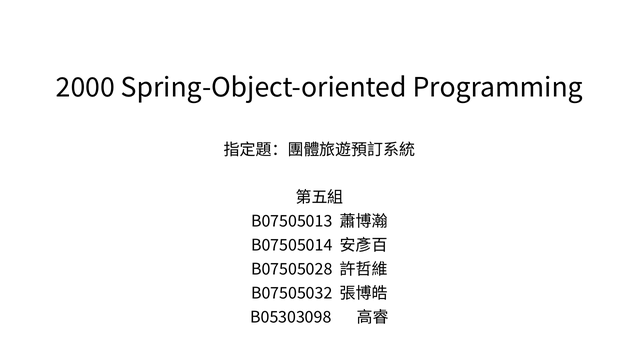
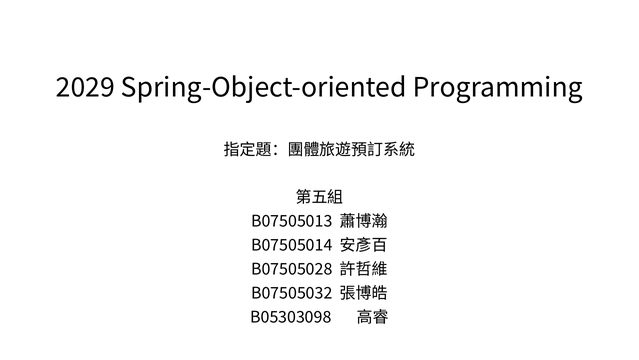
2000: 2000 -> 2029 (85, 88)
